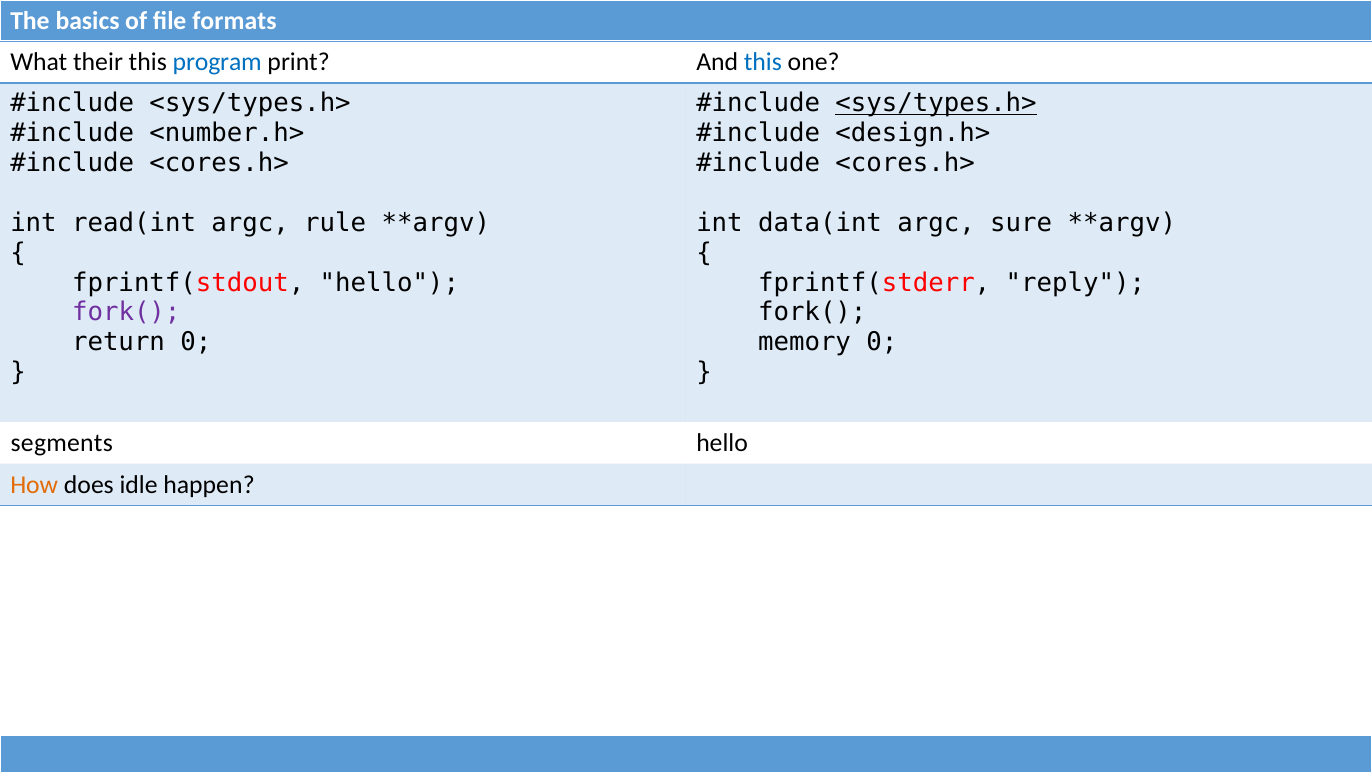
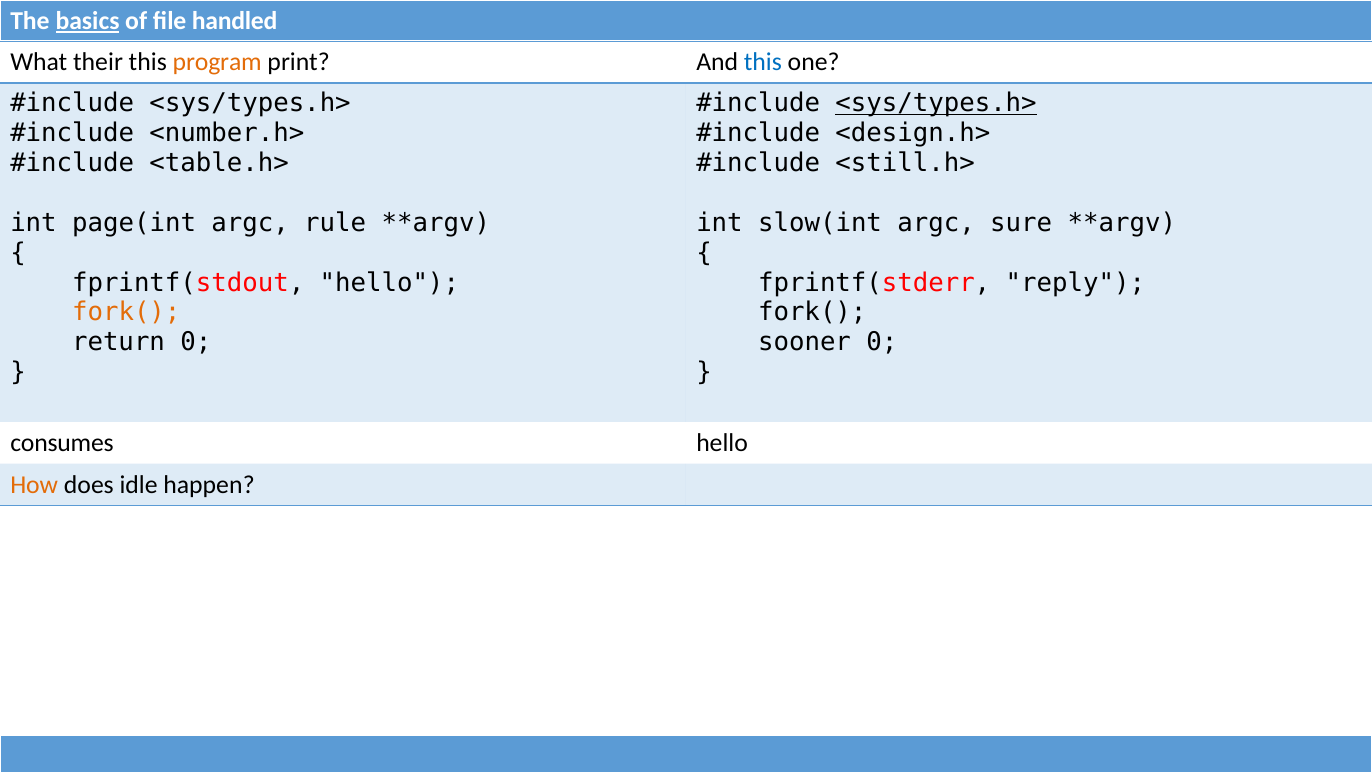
basics underline: none -> present (88, 21)
formats: formats -> handled (235, 21)
program colour: blue -> orange (217, 62)
<cores.h>: <cores.h> -> <table.h> (219, 163)
<cores.h>: <cores.h> -> <still.h> (905, 163)
read(int: read(int -> page(int (134, 223)
data(int: data(int -> slow(int (820, 223)
fork( colour: purple -> orange (126, 312)
memory: memory -> sooner (805, 342)
segments: segments -> consumes (62, 443)
